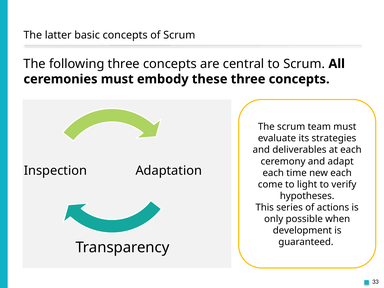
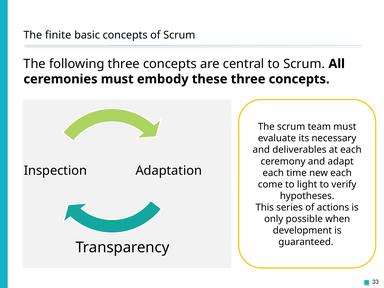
latter: latter -> finite (58, 35)
strategies: strategies -> necessary (334, 138)
